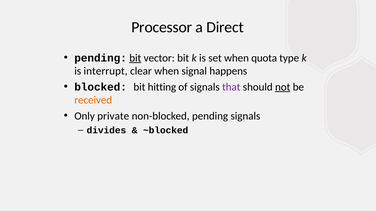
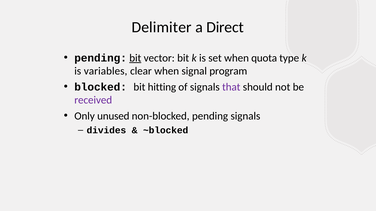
Processor: Processor -> Delimiter (162, 27)
interrupt: interrupt -> variables (106, 71)
happens: happens -> program (228, 71)
not underline: present -> none (283, 87)
received colour: orange -> purple (93, 100)
private: private -> unused (113, 116)
